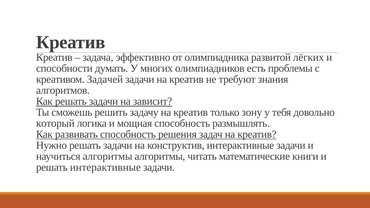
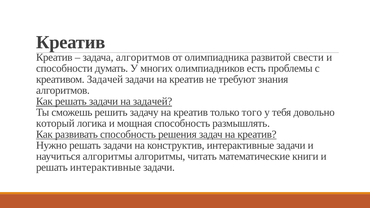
задача эффективно: эффективно -> алгоритмов (143, 57)
лёгких: лёгких -> свести (308, 57)
на зависит: зависит -> задачей (153, 101)
зону: зону -> того (252, 112)
